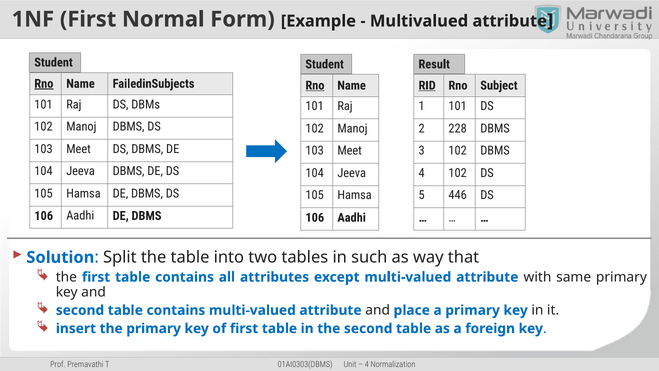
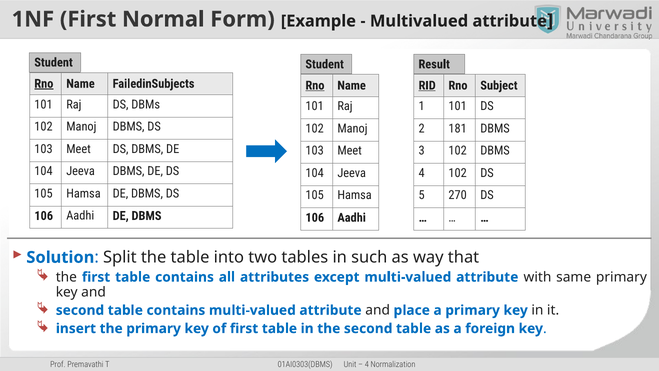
228: 228 -> 181 (458, 128)
446: 446 -> 270 (458, 195)
